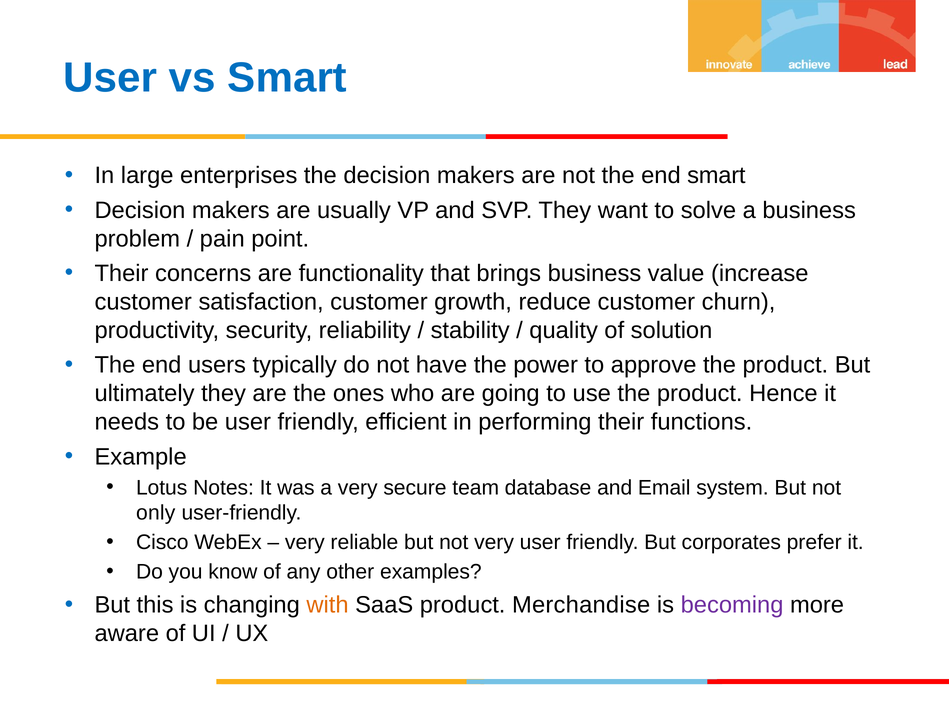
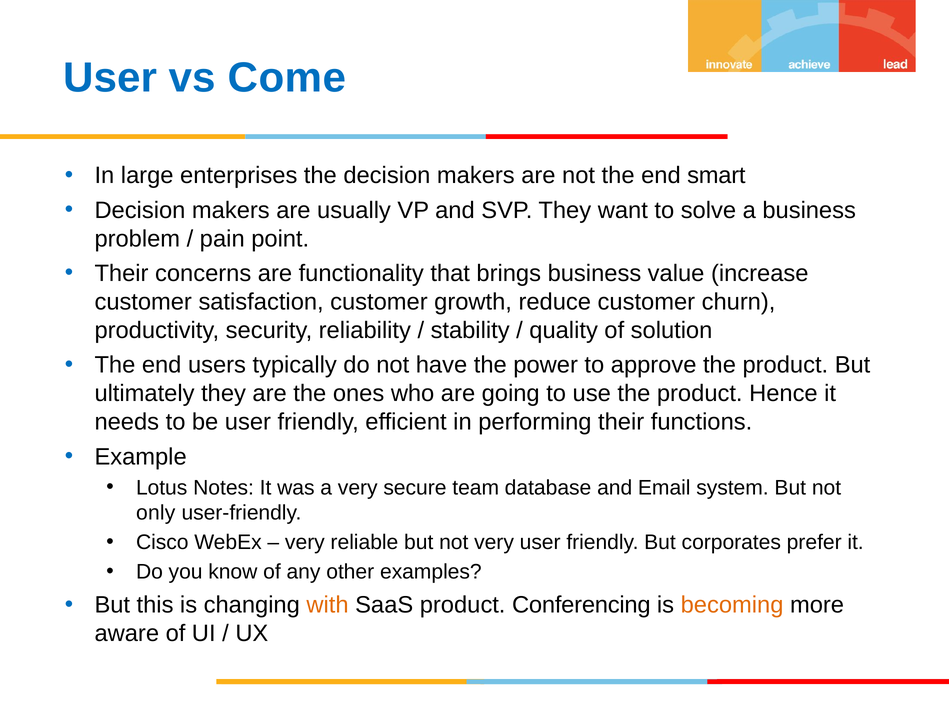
vs Smart: Smart -> Come (287, 78)
Merchandise: Merchandise -> Conferencing (581, 606)
becoming colour: purple -> orange (732, 606)
